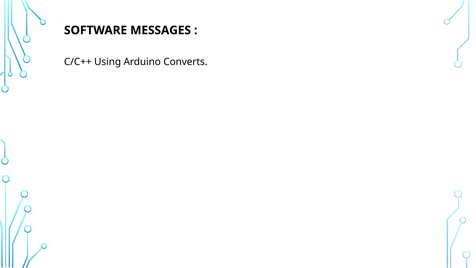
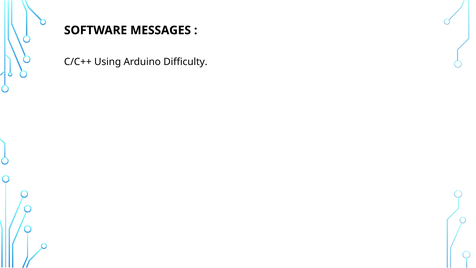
Converts: Converts -> Difficulty (185, 62)
